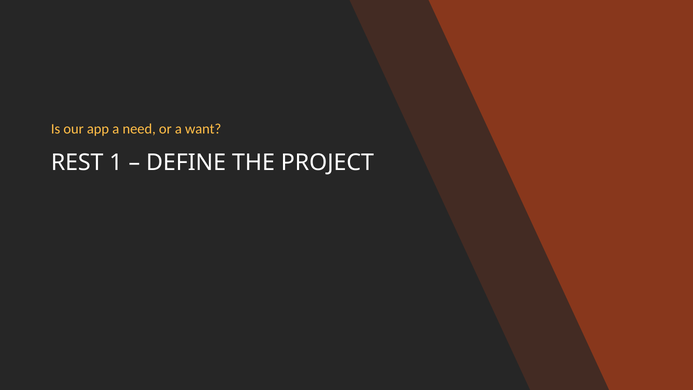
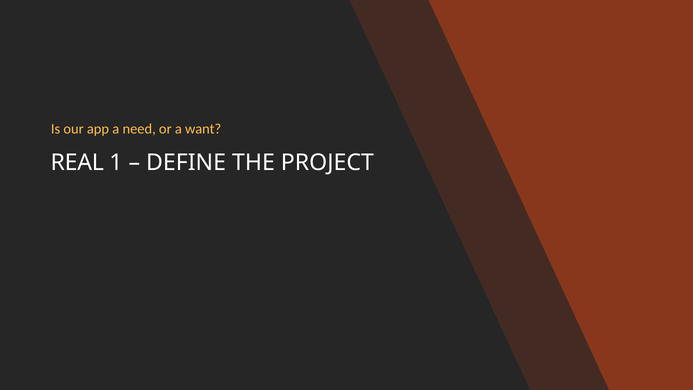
REST: REST -> REAL (77, 163)
